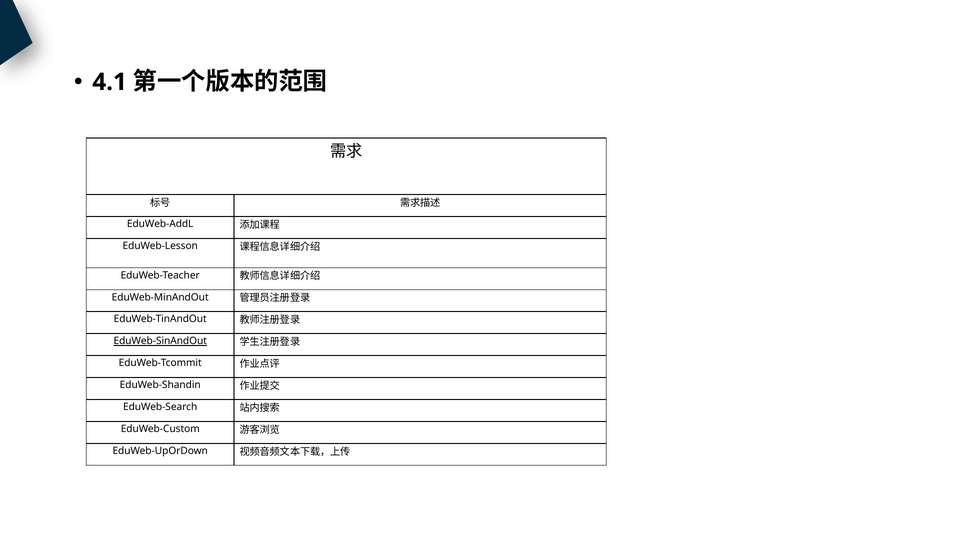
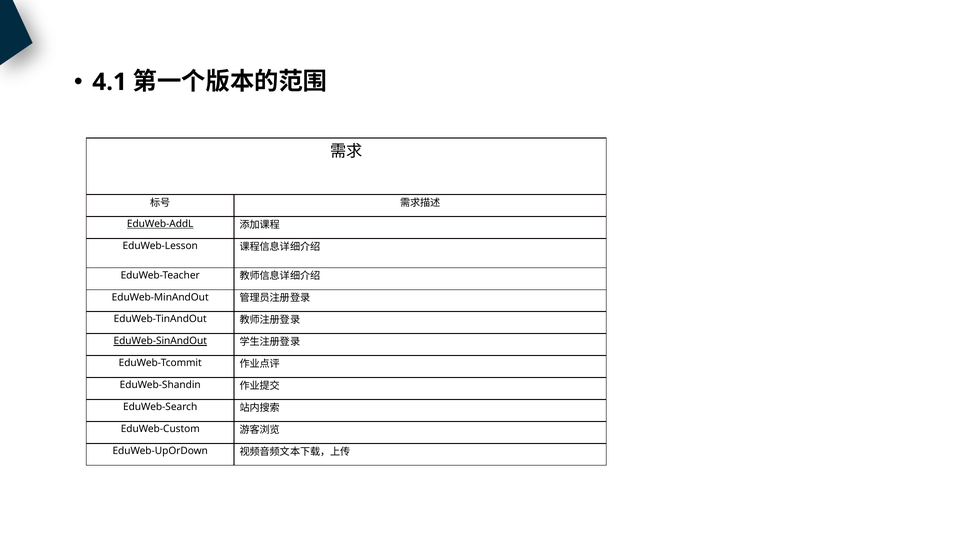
EduWeb-AddL underline: none -> present (160, 224)
